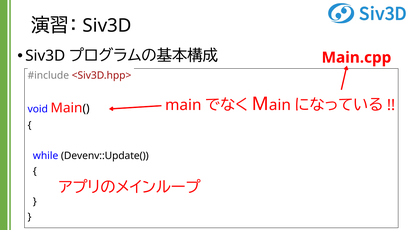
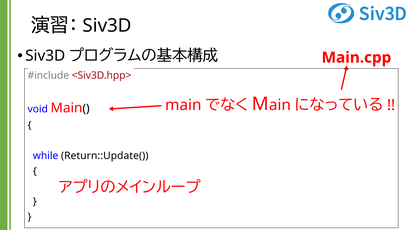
Devenv::Update(: Devenv::Update( -> Return::Update( (105, 156)
